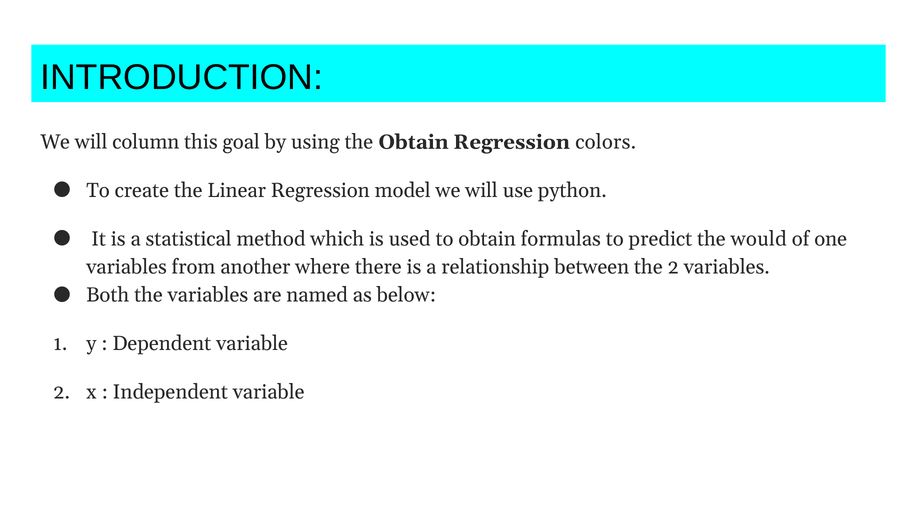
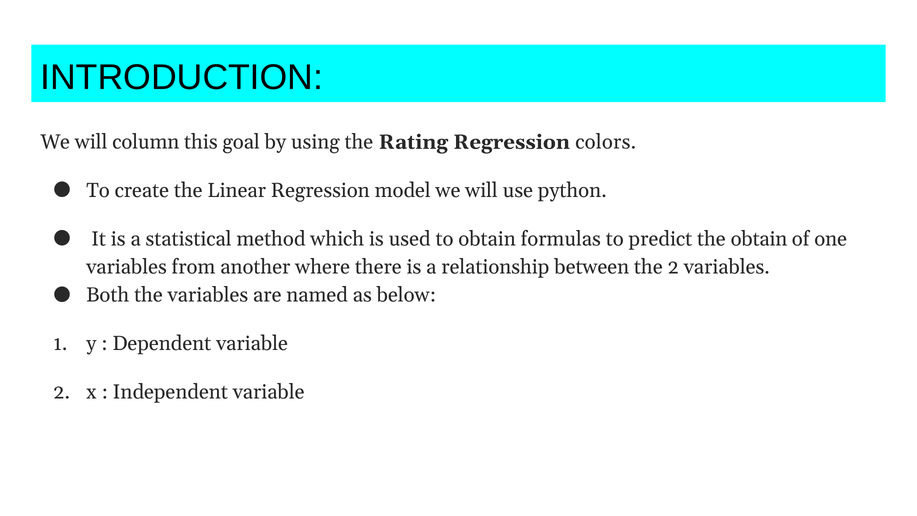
the Obtain: Obtain -> Rating (413, 142)
the would: would -> obtain (759, 239)
